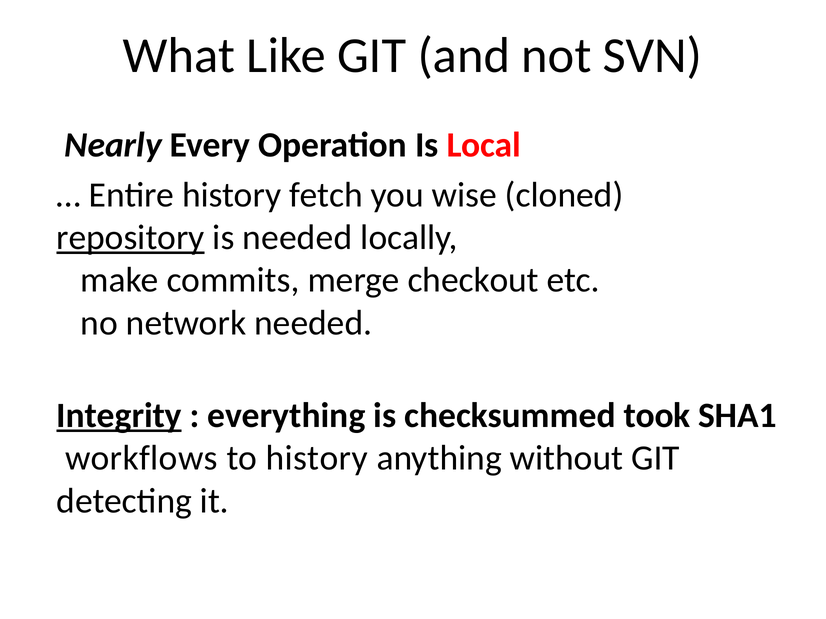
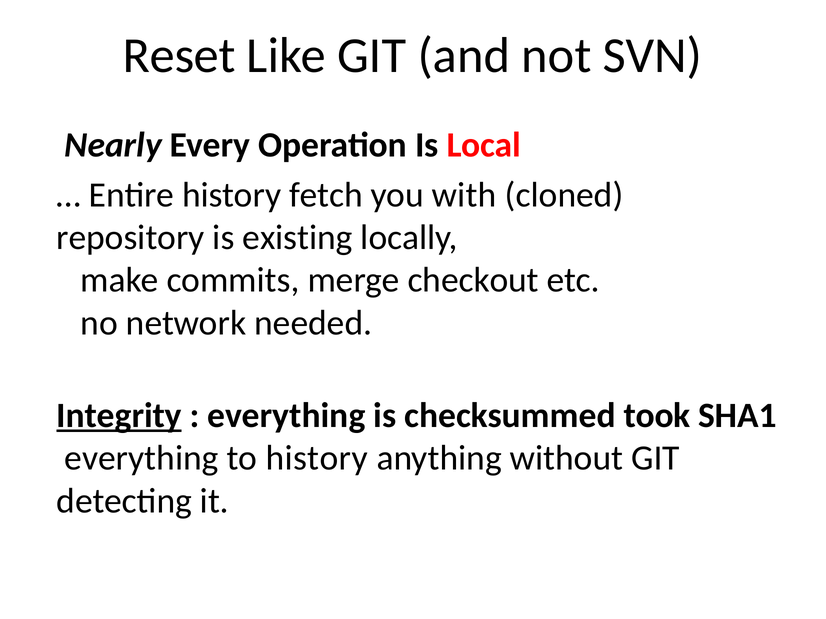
What: What -> Reset (179, 56)
wise: wise -> with (464, 195)
repository underline: present -> none (130, 238)
is needed: needed -> existing (297, 238)
workflows: workflows -> everything (142, 459)
